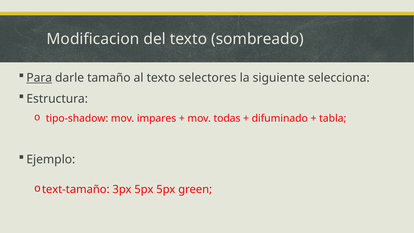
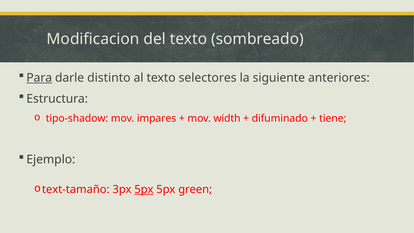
tamaño: tamaño -> distinto (109, 78)
selecciona: selecciona -> anteriores (339, 78)
todas: todas -> width (227, 118)
tabla: tabla -> tiene (333, 118)
5px underline: none -> present (144, 189)
